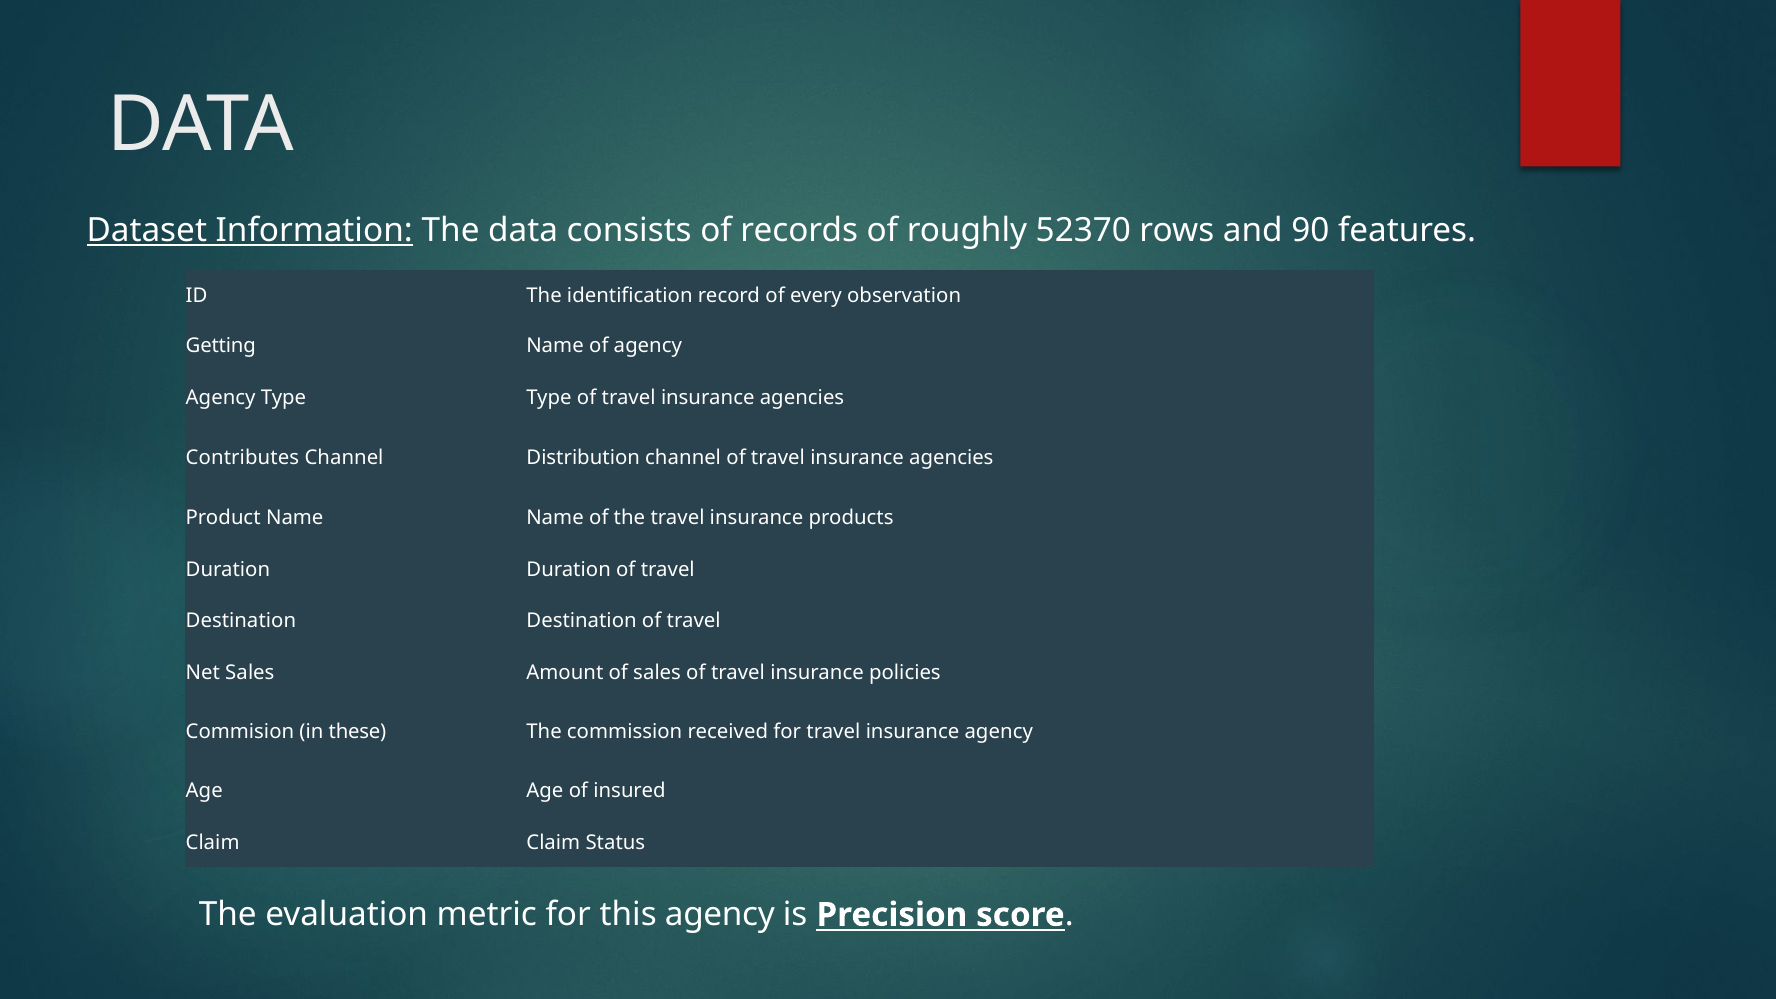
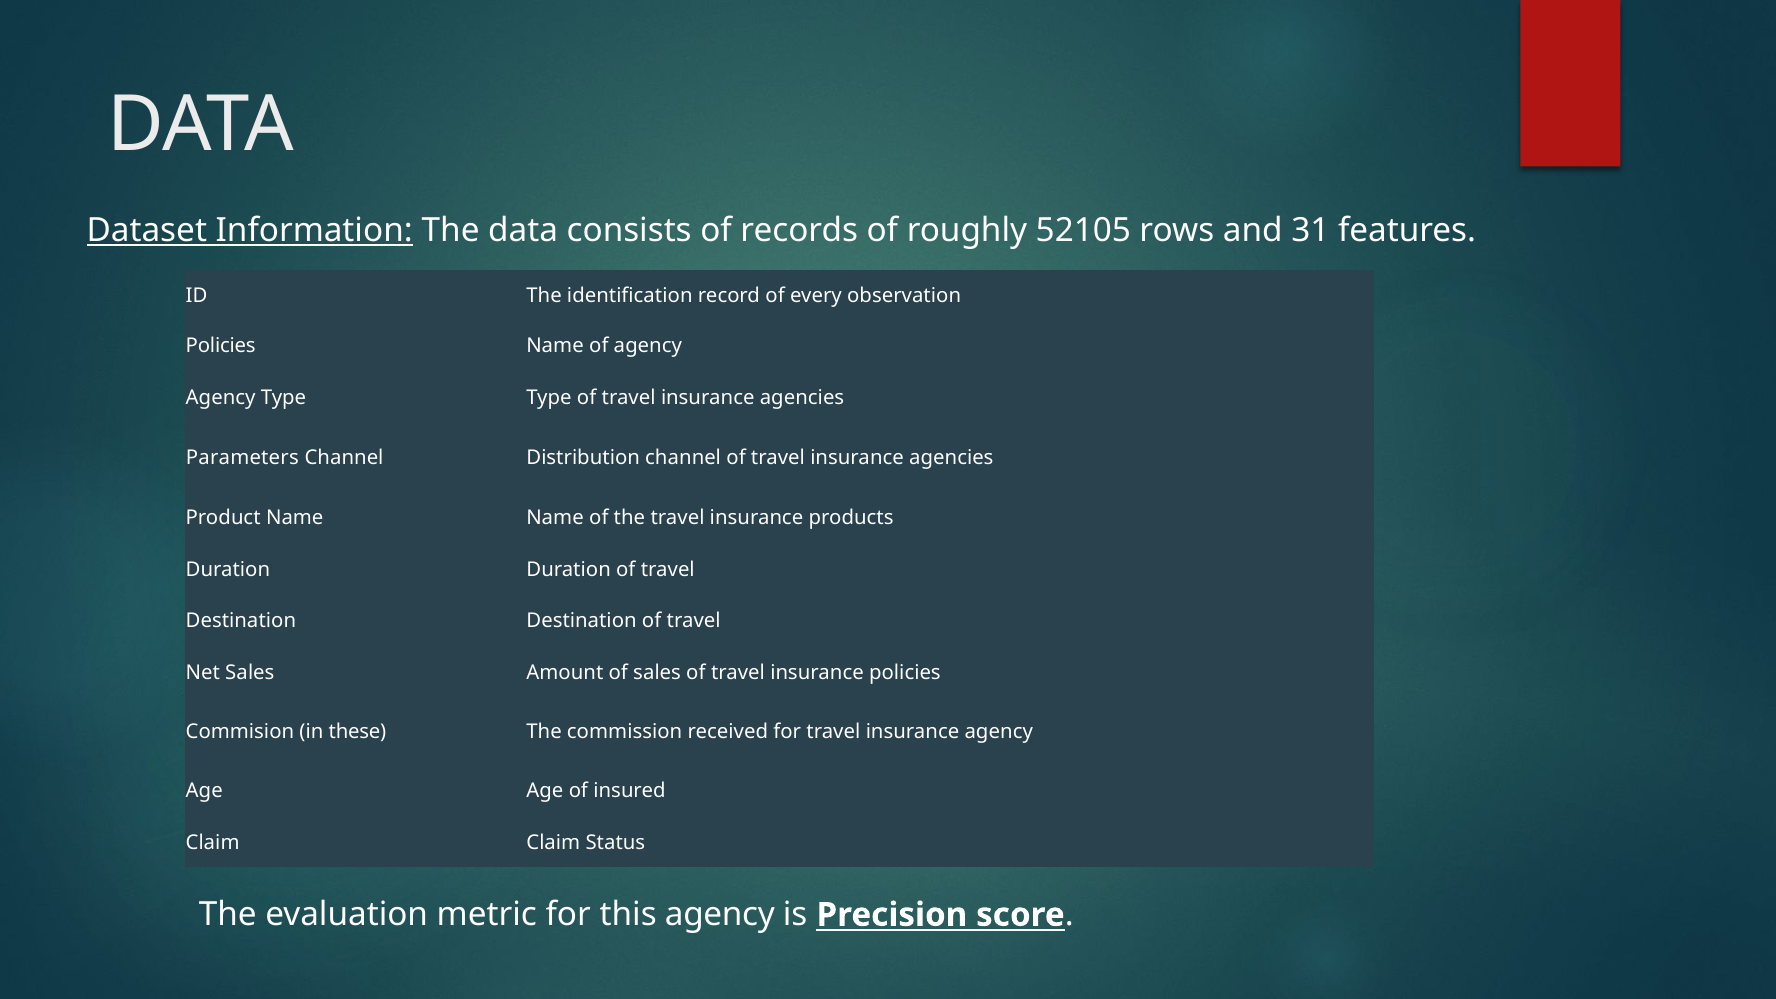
52370: 52370 -> 52105 (1083, 230)
90: 90 -> 31 (1310, 230)
Getting: Getting -> Policies (221, 346)
Contributes: Contributes -> Parameters (242, 458)
